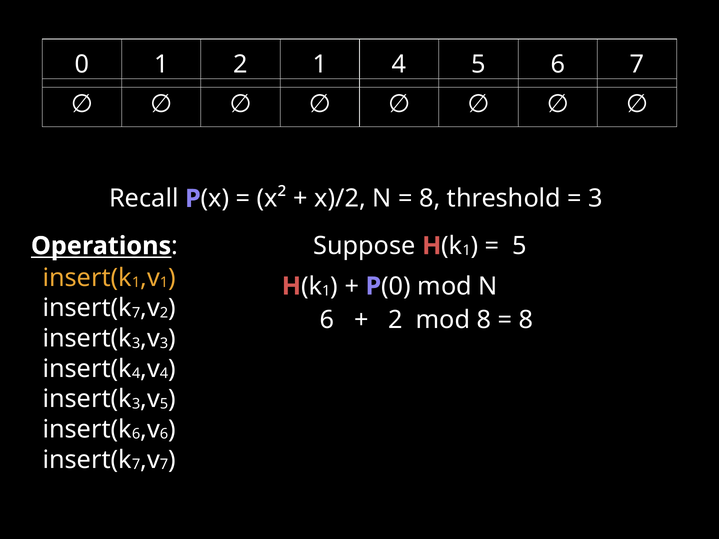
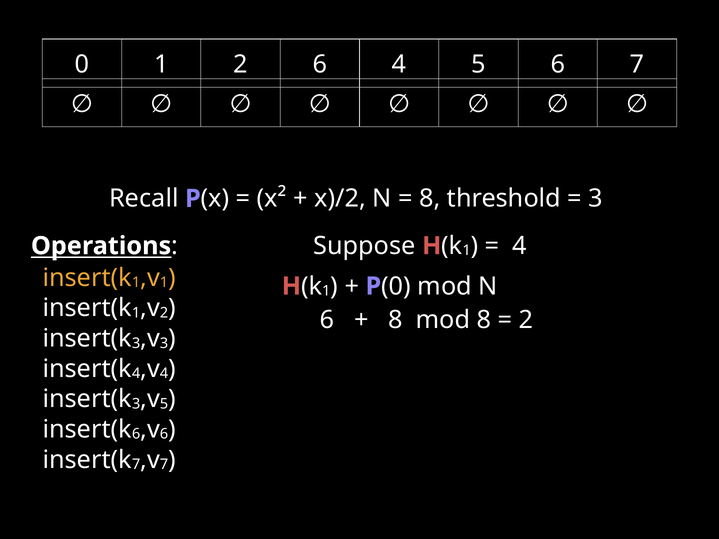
2 1: 1 -> 6 (320, 65)
5: 5 -> 4 (520, 246)
7: 7 -> 1 (136, 313)
2: 2 -> 8 (395, 320)
8: 8 -> 2 (526, 320)
